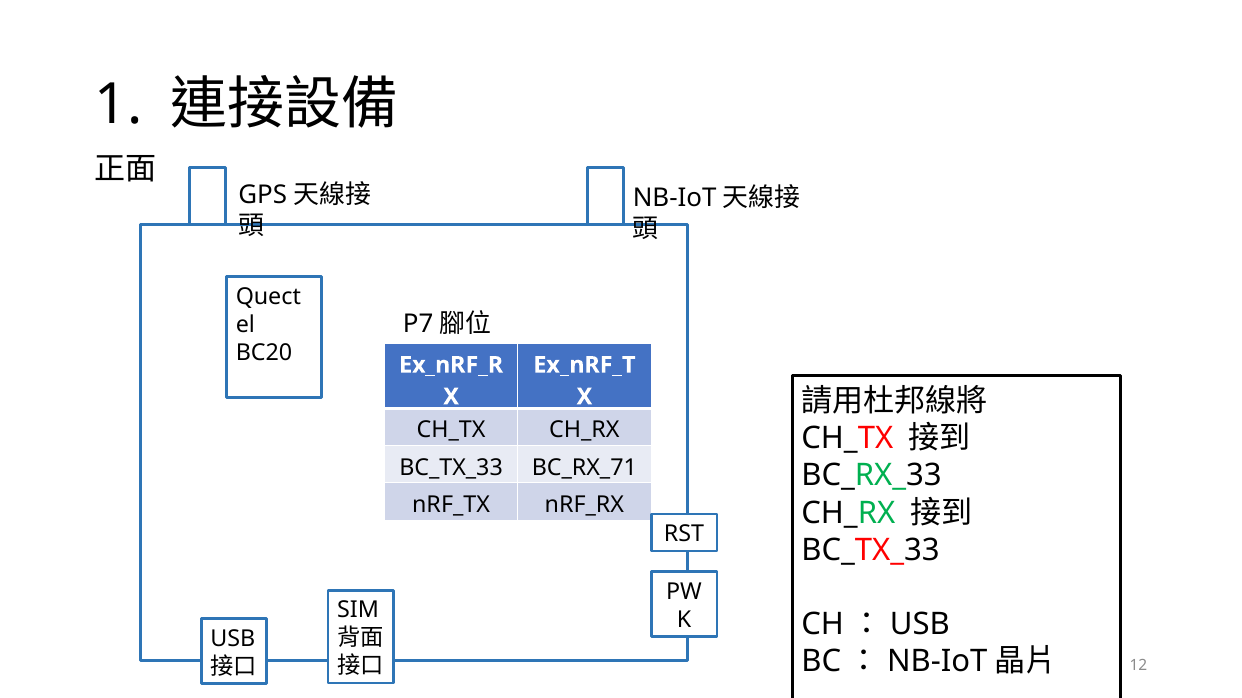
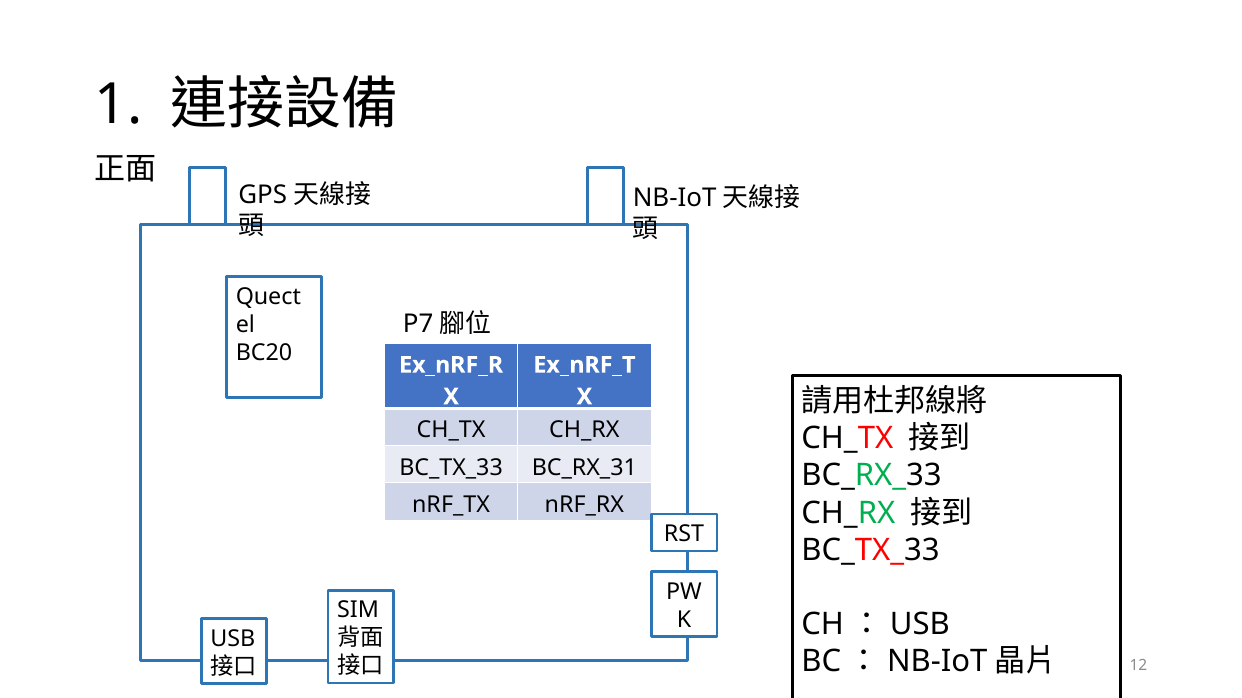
BC_RX_71: BC_RX_71 -> BC_RX_31 (584, 468)
